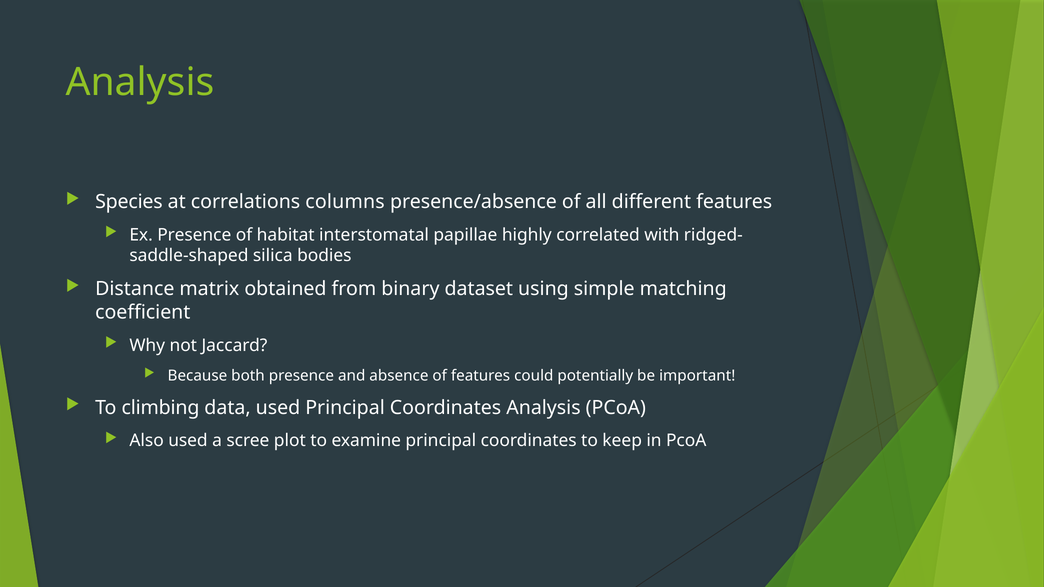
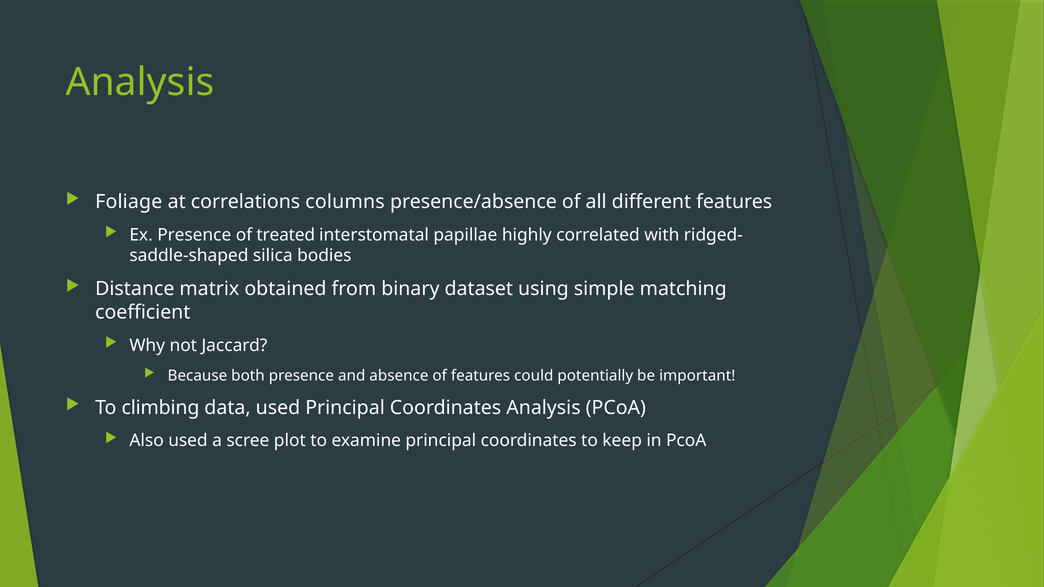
Species: Species -> Foliage (129, 202)
habitat: habitat -> treated (286, 235)
